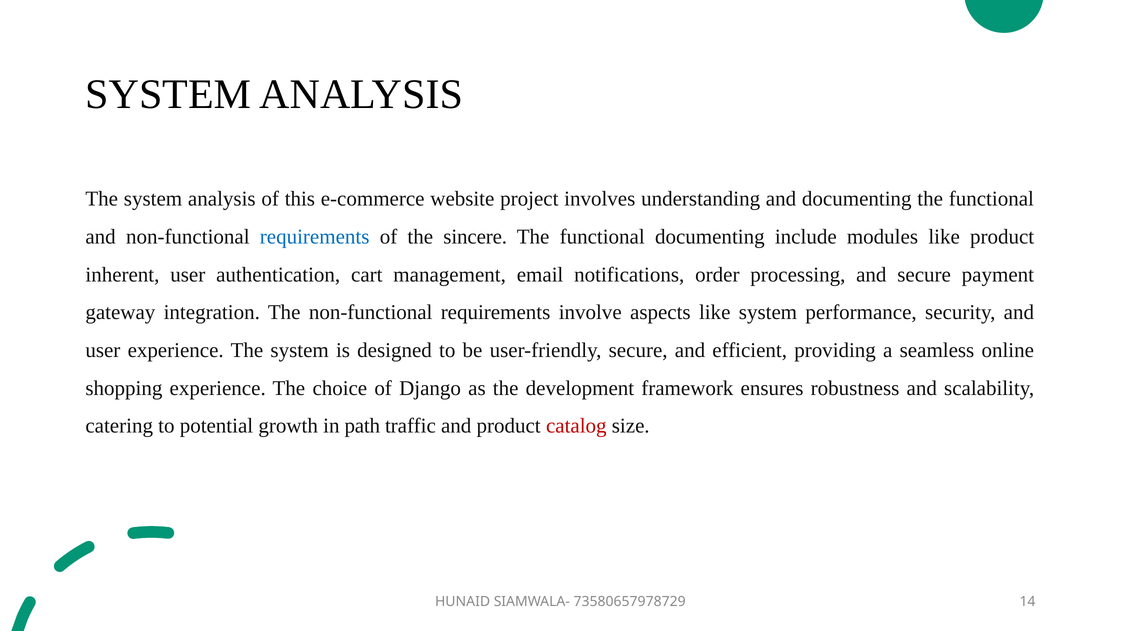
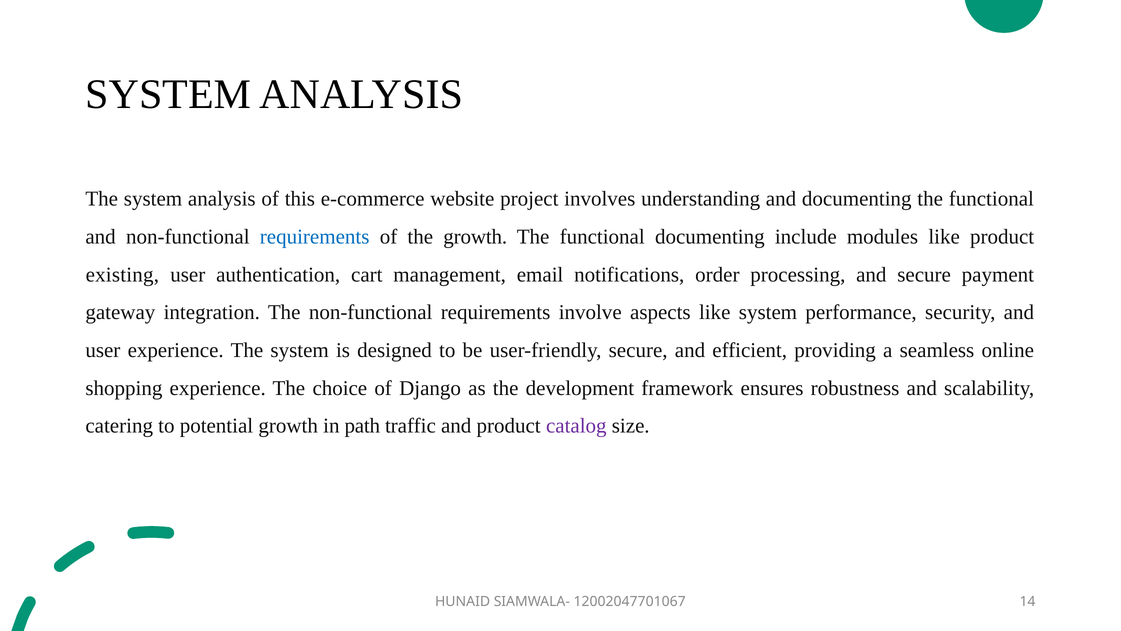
the sincere: sincere -> growth (475, 237)
inherent: inherent -> existing (122, 274)
catalog colour: red -> purple (576, 426)
73580657978729: 73580657978729 -> 12002047701067 (630, 601)
